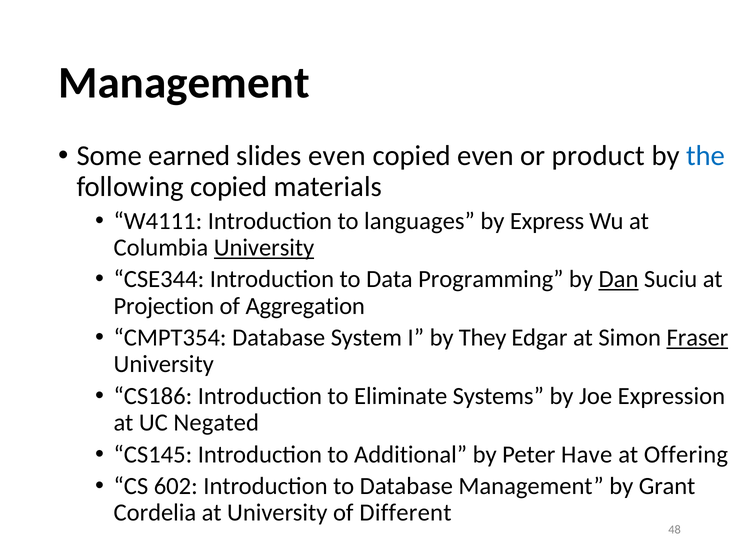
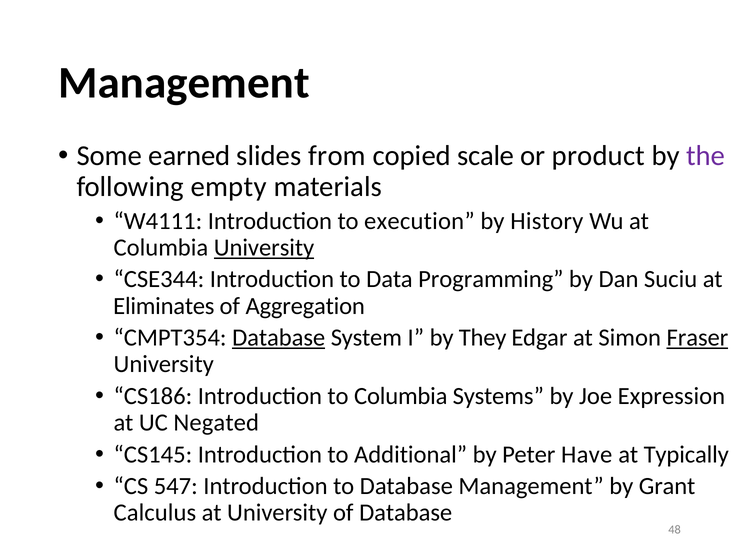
slides even: even -> from (337, 156)
copied even: even -> scale (486, 156)
the colour: blue -> purple (706, 156)
following copied: copied -> empty (229, 187)
languages: languages -> execution (419, 221)
Express: Express -> History (547, 221)
Dan underline: present -> none (618, 279)
Projection: Projection -> Eliminates (164, 305)
Database underline: none -> present (279, 337)
to Eliminate: Eliminate -> Columbia (401, 395)
Offering: Offering -> Typically (686, 454)
602: 602 -> 547 (176, 486)
Cordelia: Cordelia -> Calculus (155, 512)
of Different: Different -> Database (406, 512)
